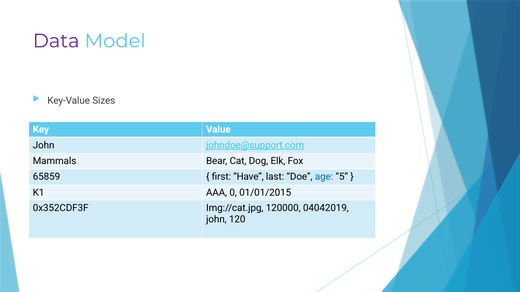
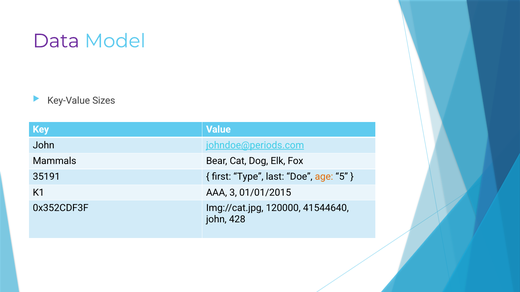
johndoe@support.com: johndoe@support.com -> johndoe@periods.com (255, 145)
65859: 65859 -> 35191 (46, 177)
Have: Have -> Type (248, 177)
age colour: blue -> orange (324, 177)
0: 0 -> 3 (233, 193)
04042019: 04042019 -> 41544640 (326, 208)
120: 120 -> 428 (237, 220)
